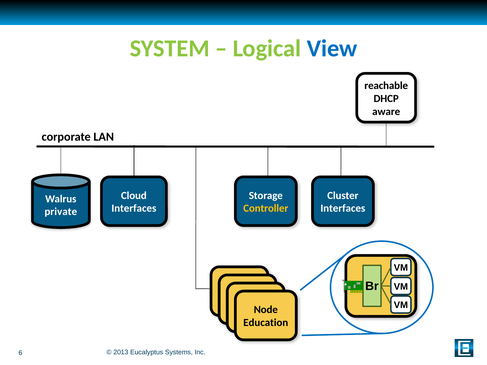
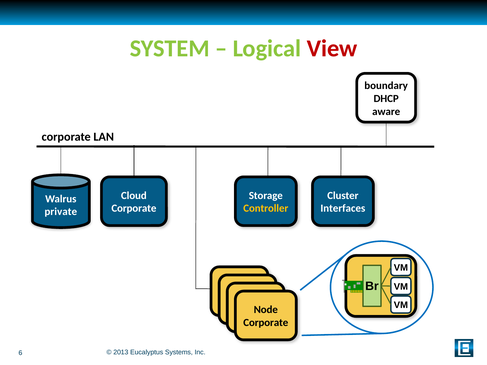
View colour: blue -> red (332, 48)
reachable: reachable -> boundary (386, 86)
Interfaces: Interfaces -> Corporate (134, 209)
Education: Education -> Corporate (266, 323)
